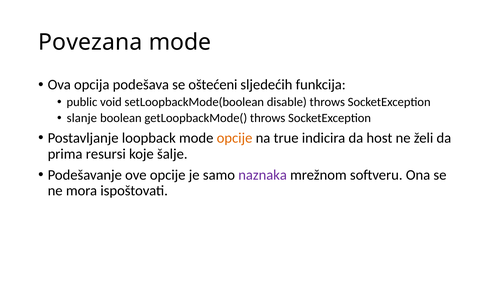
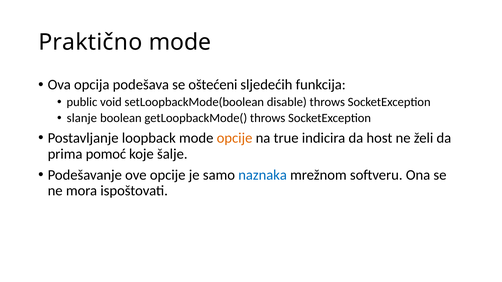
Povezana: Povezana -> Praktično (90, 42)
resursi: resursi -> pomoć (106, 154)
naznaka colour: purple -> blue (263, 175)
